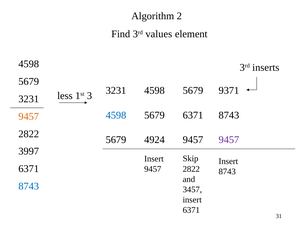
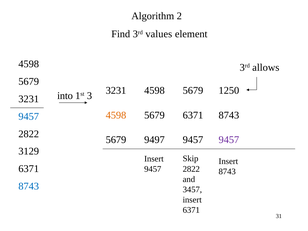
inserts: inserts -> allows (266, 67)
9371: 9371 -> 1250 (229, 91)
less: less -> into (65, 96)
4598 colour: blue -> orange (116, 115)
9457 colour: orange -> blue (29, 116)
4924: 4924 -> 9497 (154, 140)
3997: 3997 -> 3129 (29, 151)
